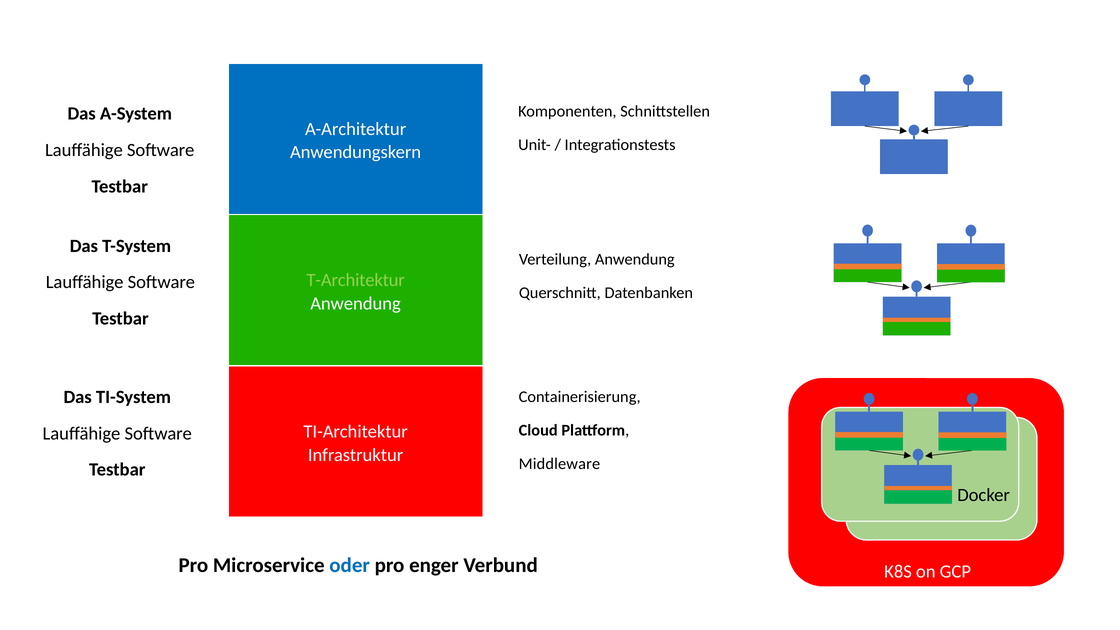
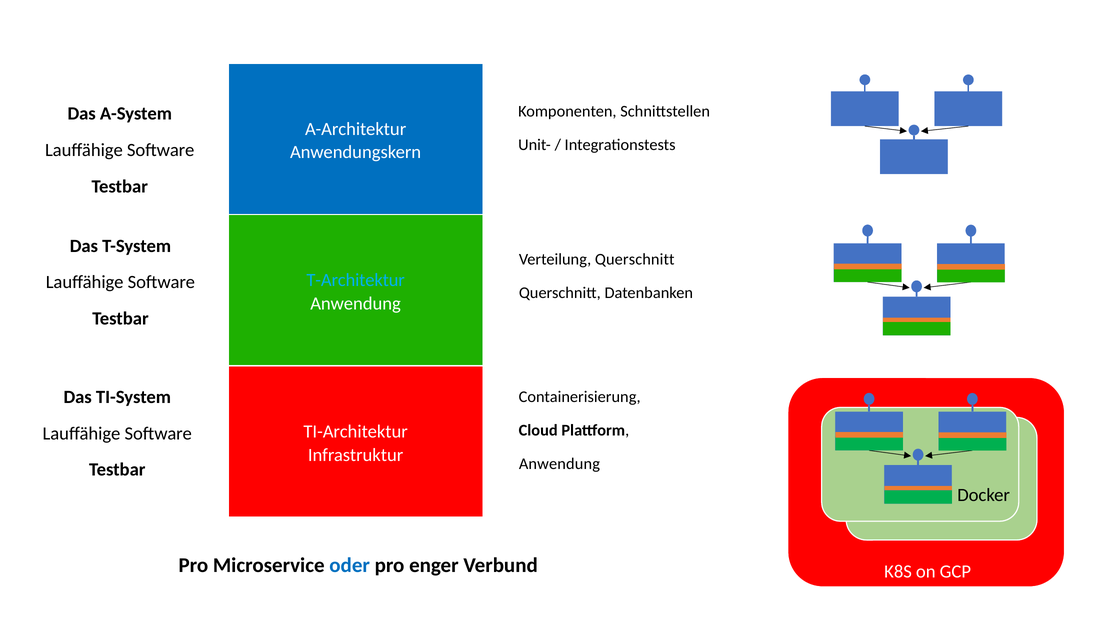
Verteilung Anwendung: Anwendung -> Querschnitt (635, 259)
T-Architektur colour: light green -> light blue (356, 280)
Middleware: Middleware -> Anwendung (559, 464)
